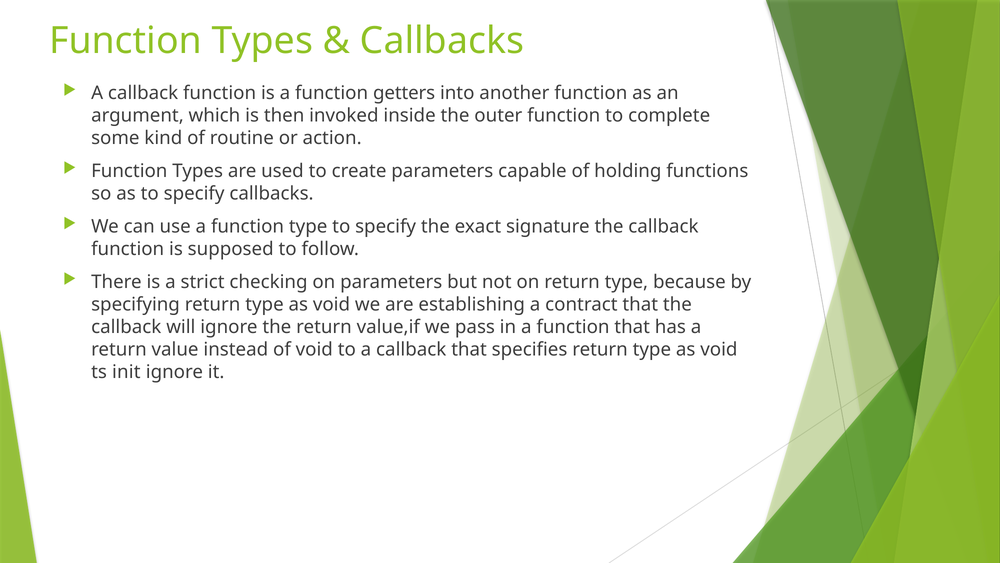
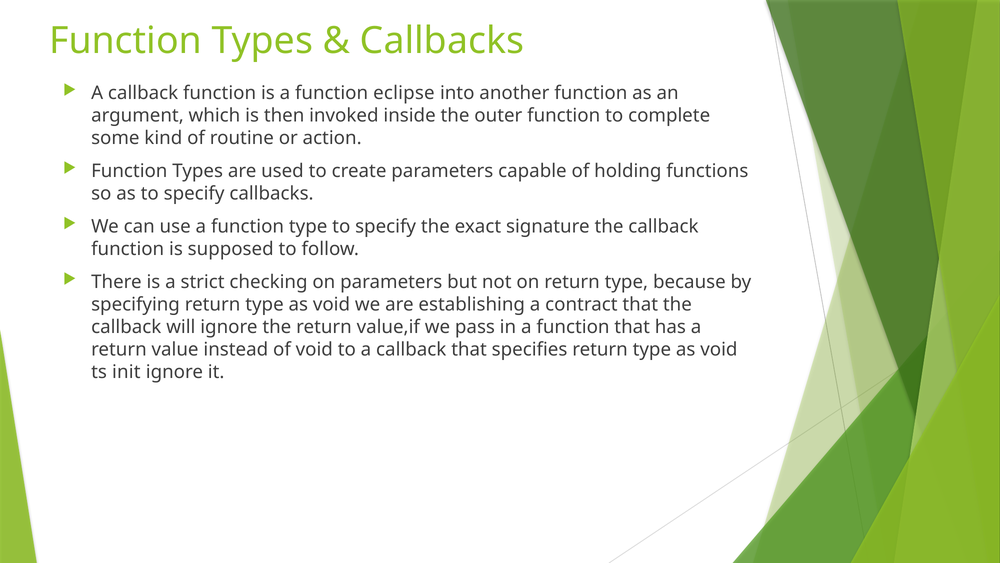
getters: getters -> eclipse (404, 93)
